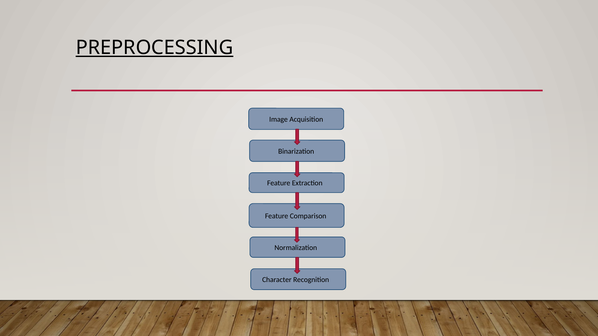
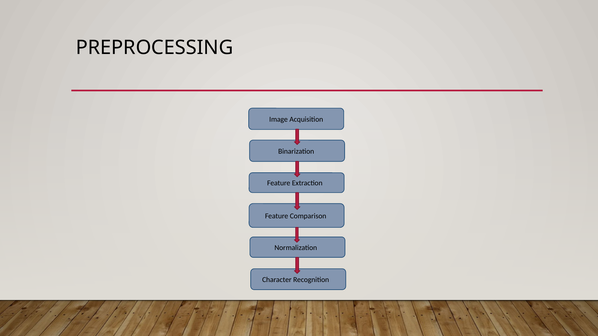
PREPROCESSING underline: present -> none (154, 48)
